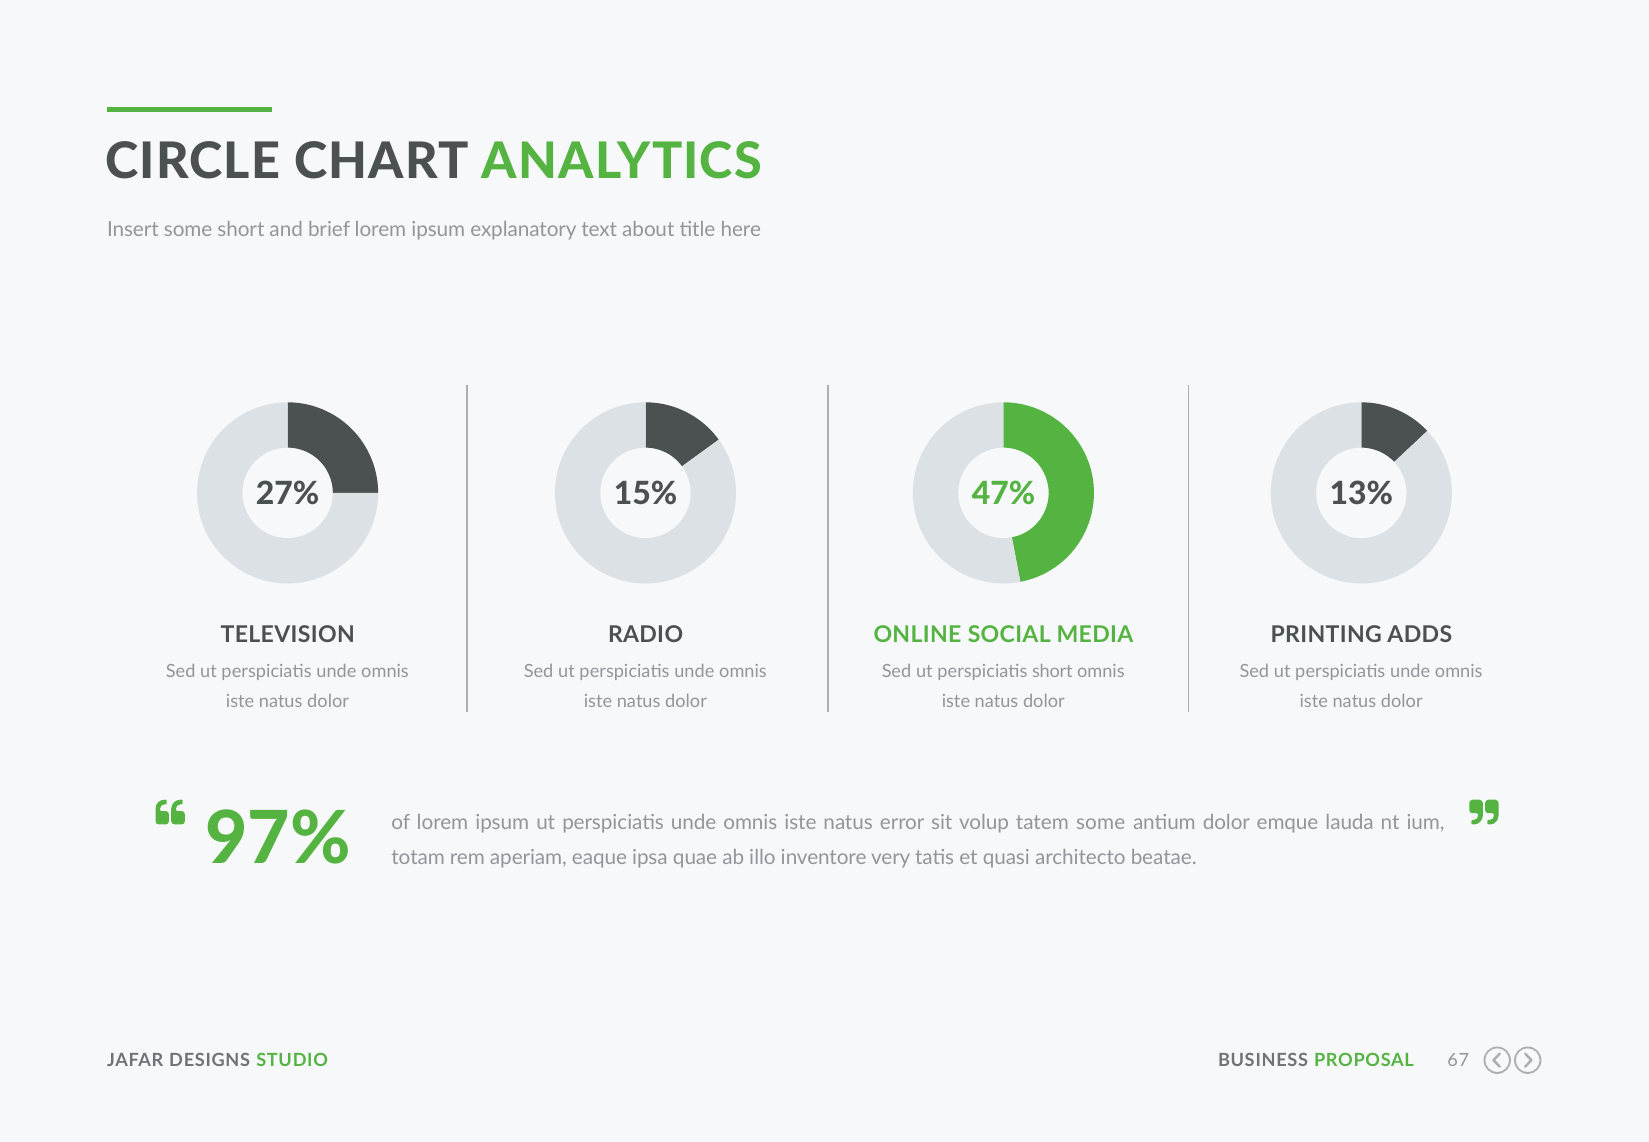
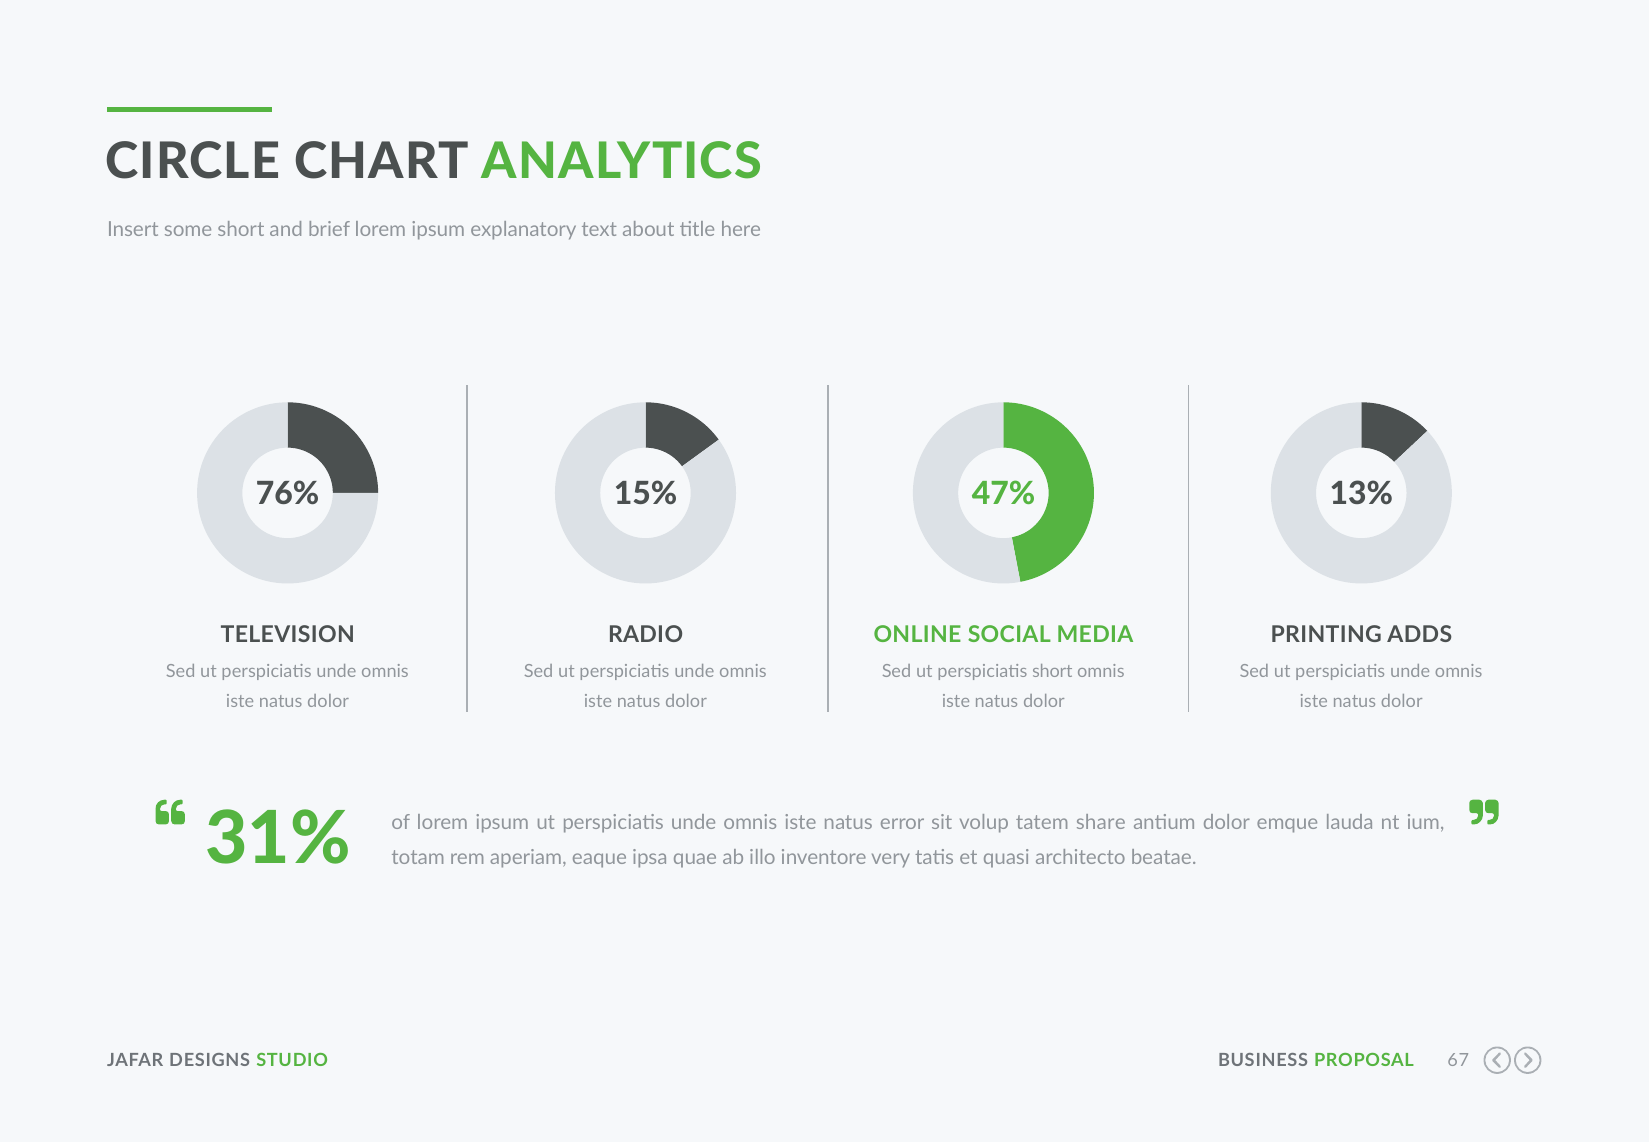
27%: 27% -> 76% (288, 494)
97%: 97% -> 31% (278, 839)
tatem some: some -> share (1101, 823)
